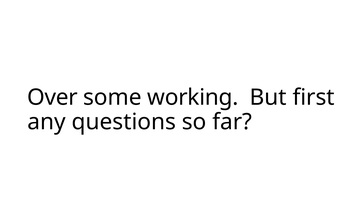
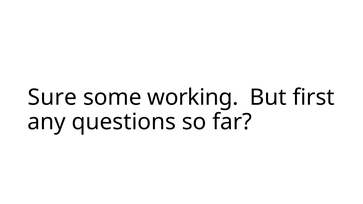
Over: Over -> Sure (52, 98)
